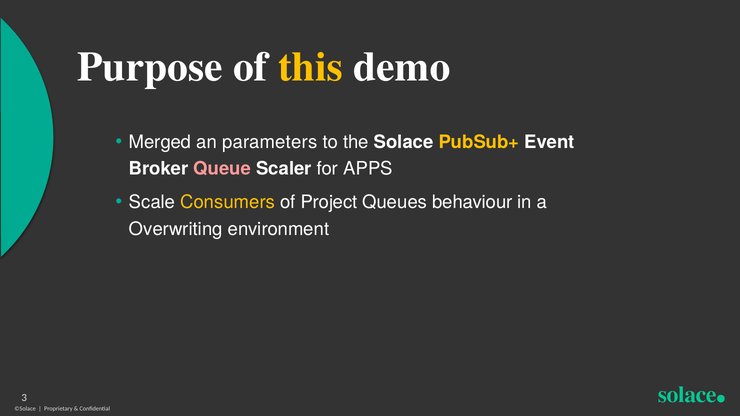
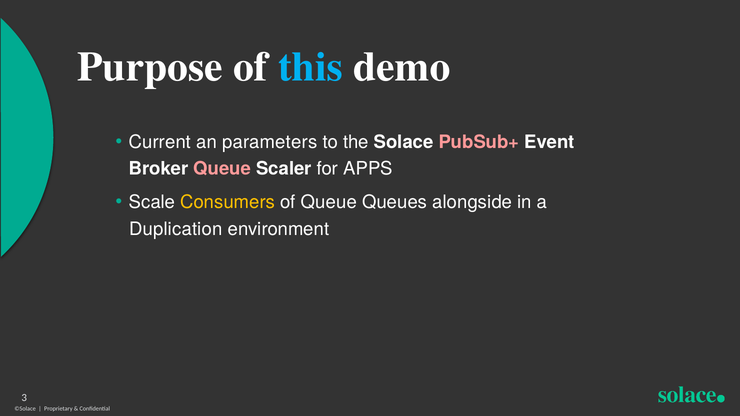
this colour: yellow -> light blue (311, 67)
Merged: Merged -> Current (160, 142)
PubSub+ colour: yellow -> pink (479, 142)
of Project: Project -> Queue (329, 202)
behaviour: behaviour -> alongside (472, 202)
Overwriting: Overwriting -> Duplication (176, 229)
